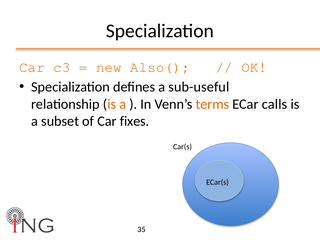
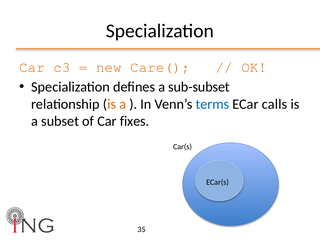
Also(: Also( -> Care( (160, 67)
sub-useful: sub-useful -> sub-subset (199, 87)
terms colour: orange -> blue (212, 104)
